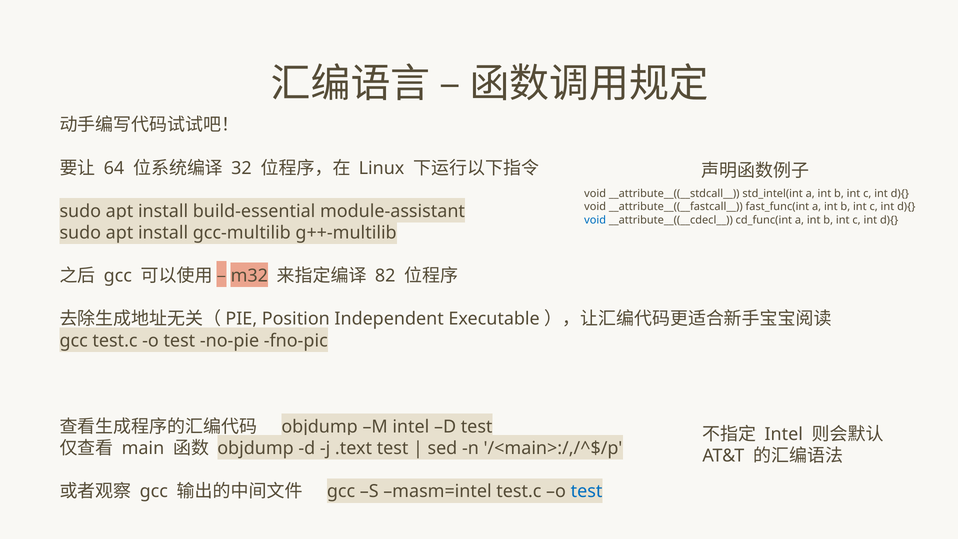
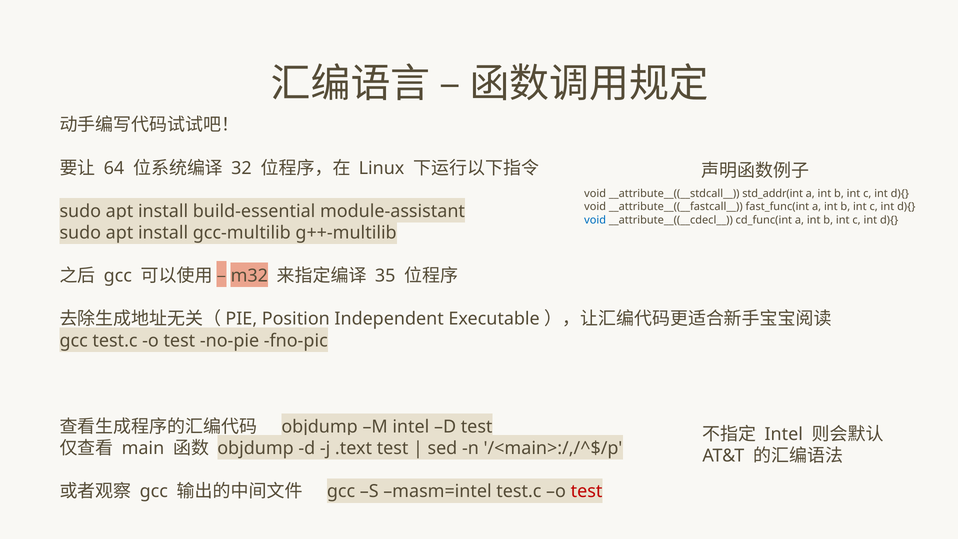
std_intel(int: std_intel(int -> std_addr(int (773, 194)
82: 82 -> 35 (385, 276)
test colour: blue -> red (587, 491)
